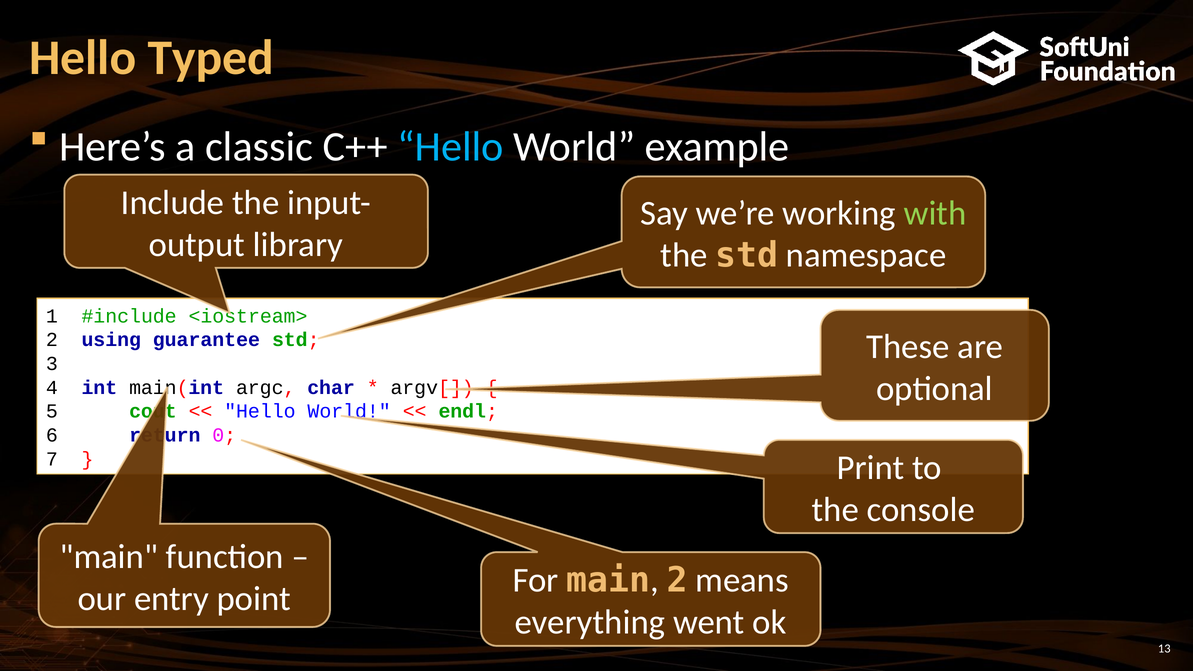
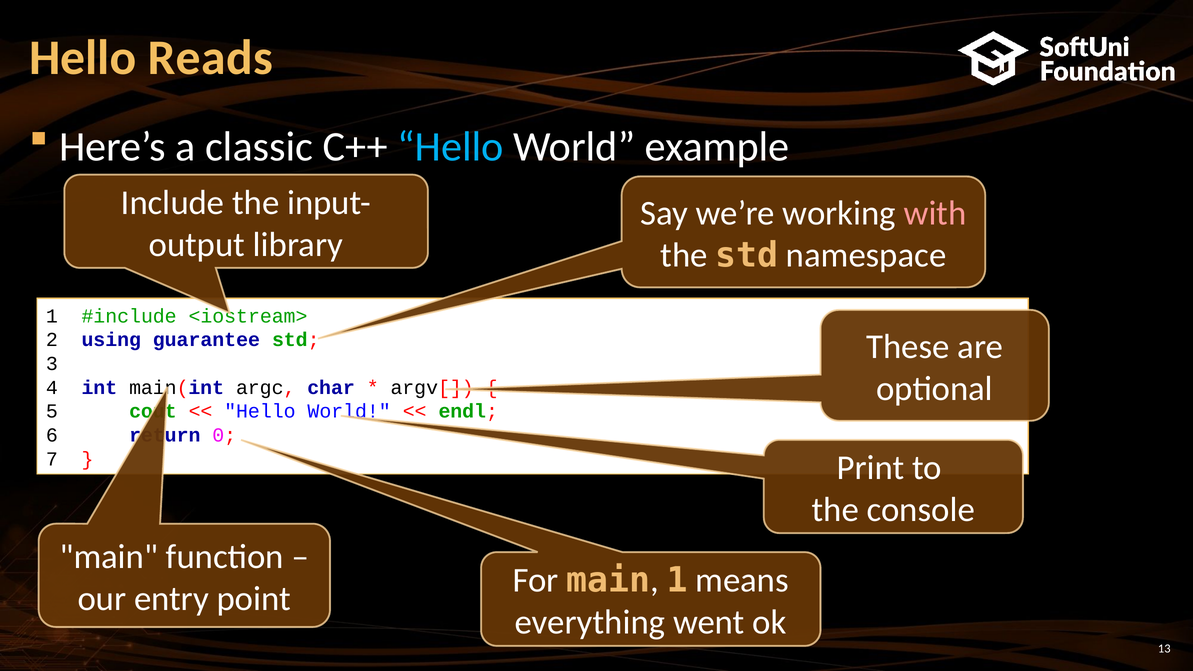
Typed: Typed -> Reads (210, 58)
with colour: light green -> pink (935, 213)
main 2: 2 -> 1 (677, 581)
